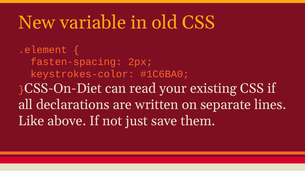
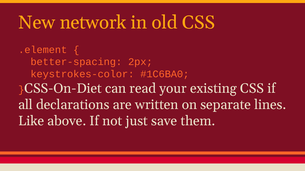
variable: variable -> network (93, 22)
fasten-spacing: fasten-spacing -> better-spacing (76, 62)
